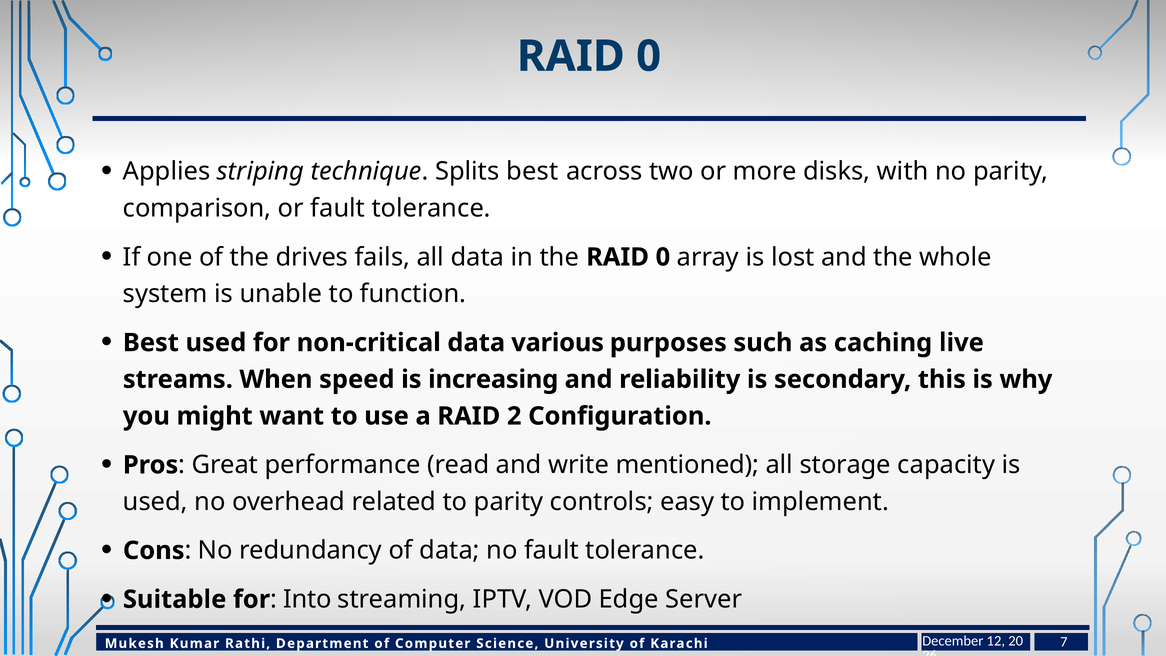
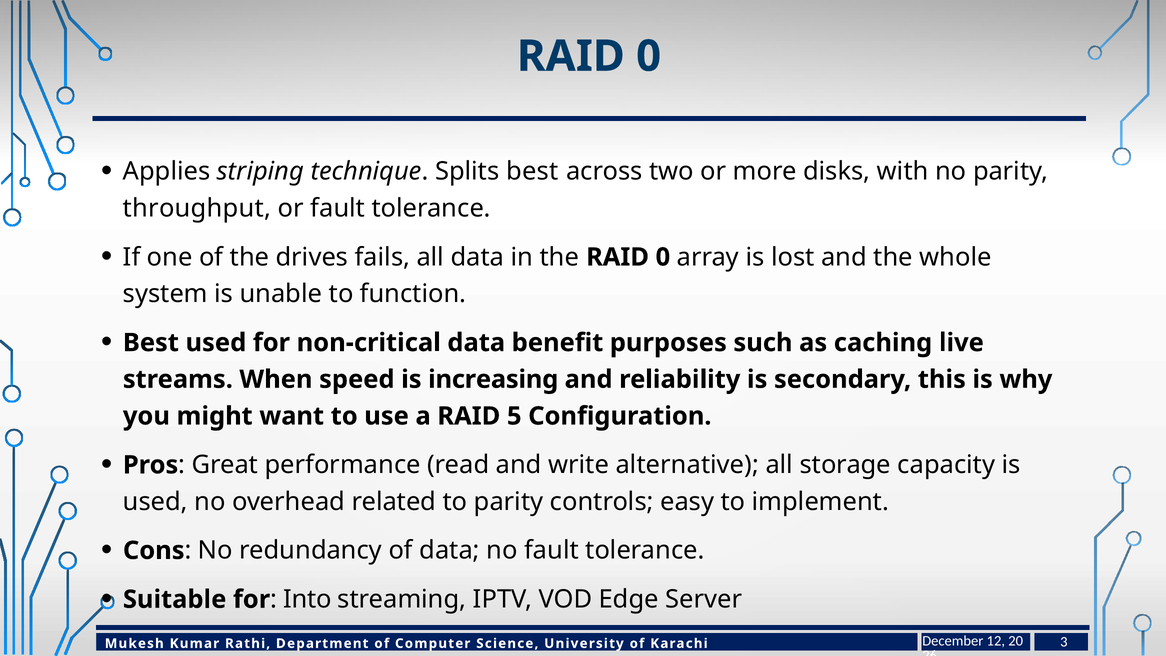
comparison: comparison -> throughput (197, 208)
various: various -> benefit (558, 343)
2: 2 -> 5 (514, 416)
mentioned: mentioned -> alternative (687, 465)
7: 7 -> 3 (1064, 642)
